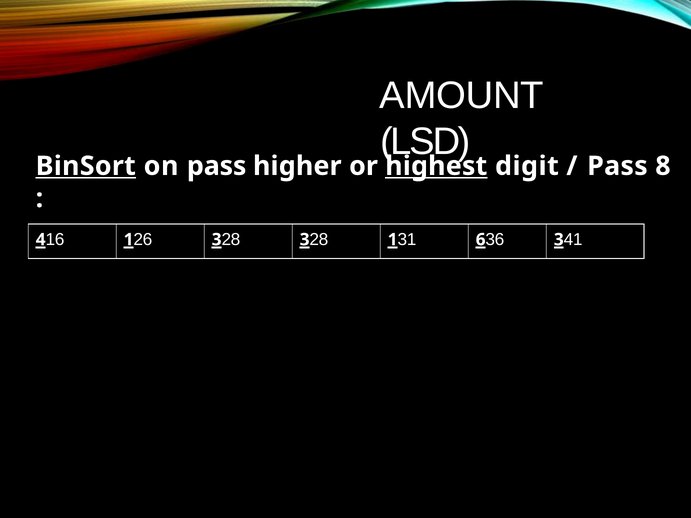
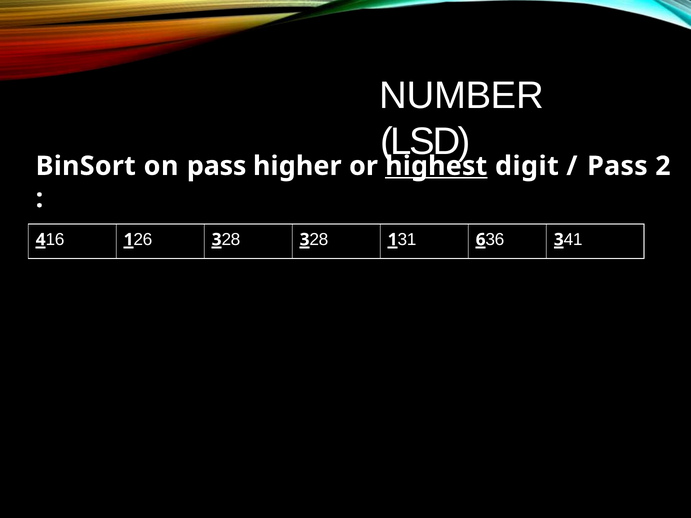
AMOUNT: AMOUNT -> NUMBER (462, 95)
BinSort underline: present -> none (86, 166)
8: 8 -> 2 (663, 166)
